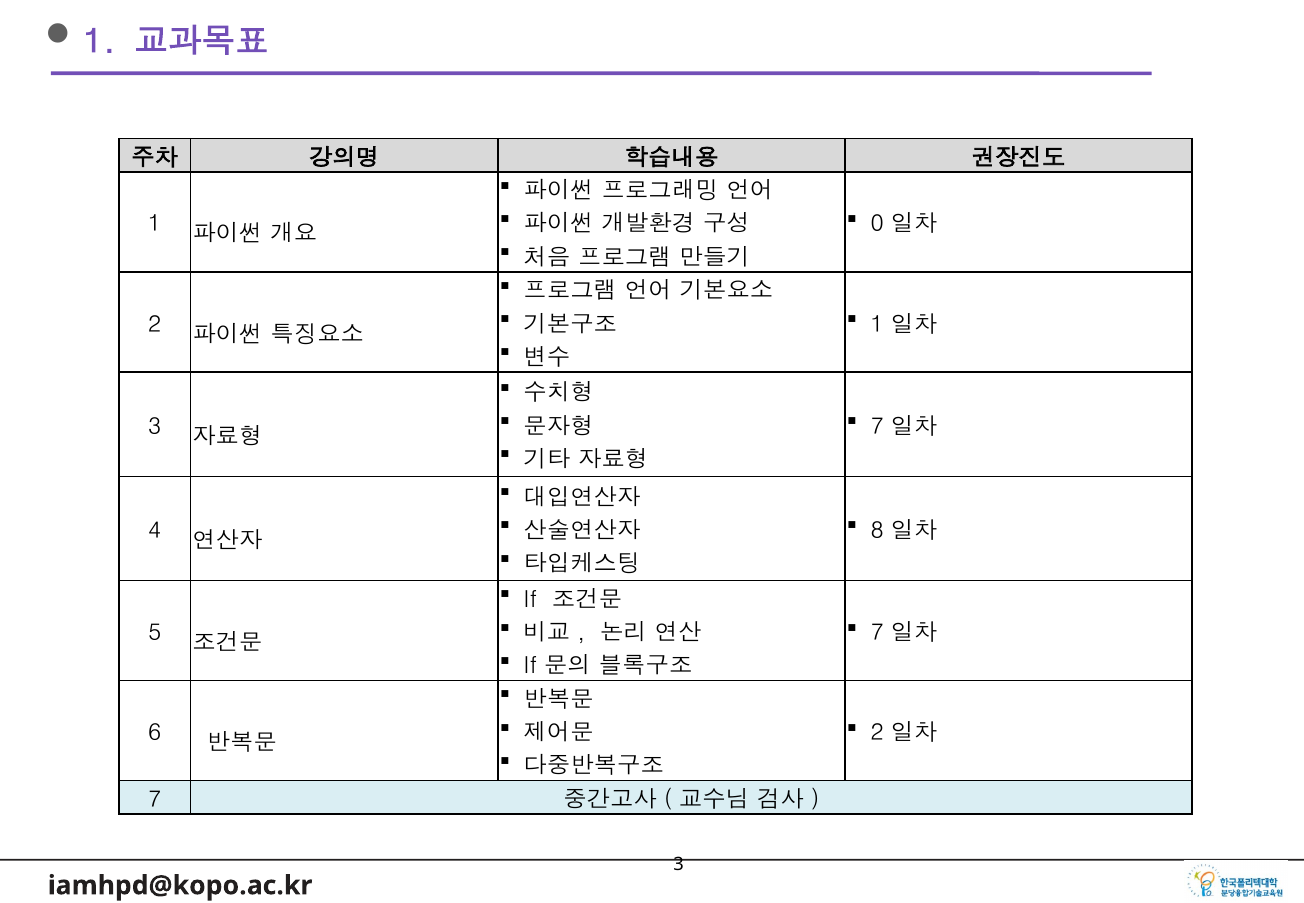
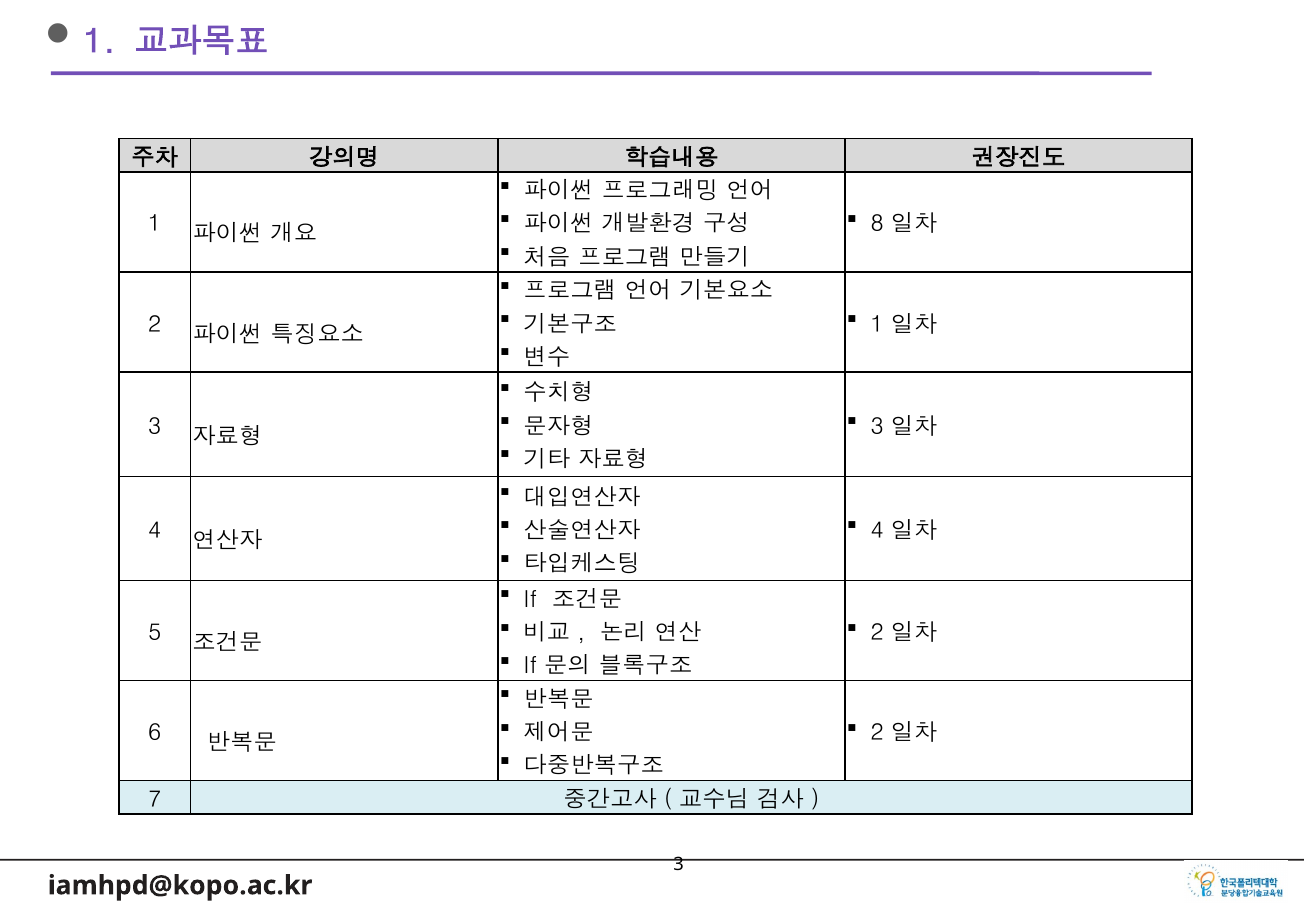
0: 0 -> 8 (877, 224)
7: 7 -> 3 (877, 426)
8: 8 -> 4 (877, 531)
7: 7 -> 2 (877, 633)
